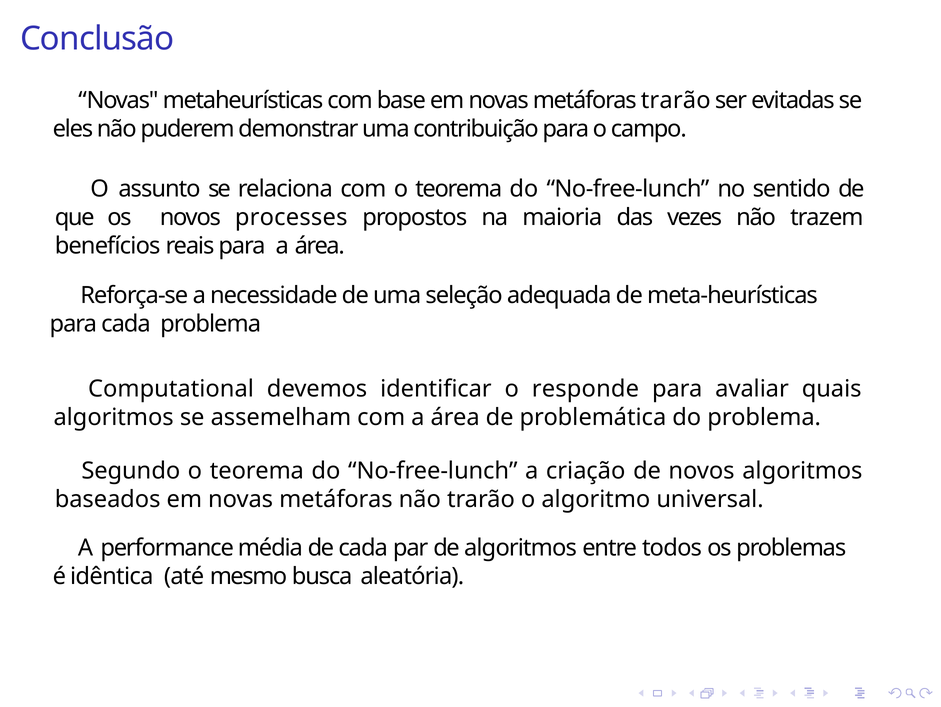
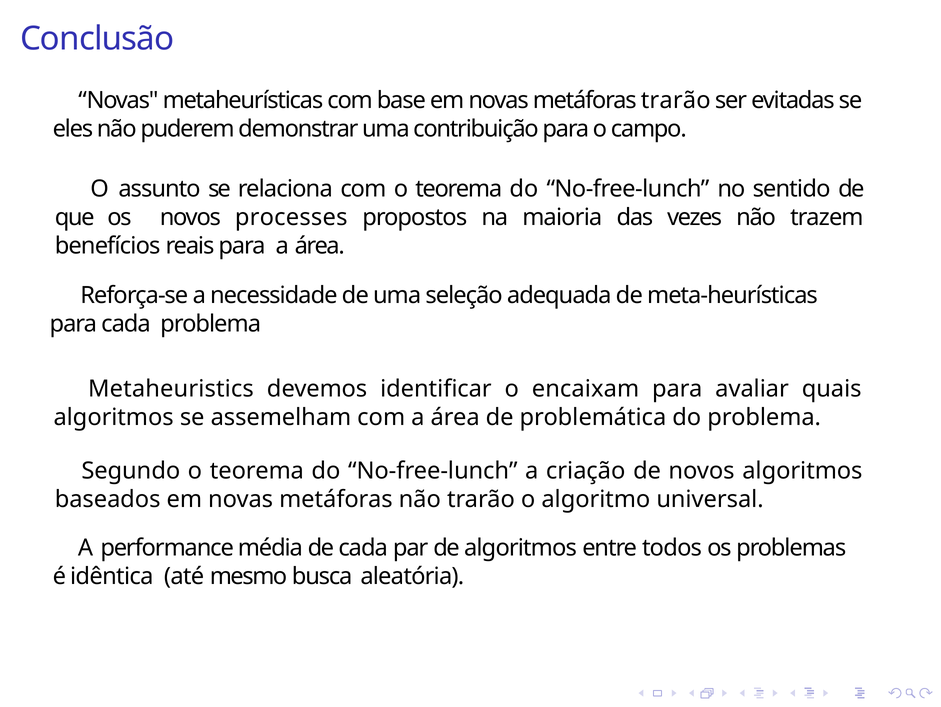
Computational: Computational -> Metaheuristics (171, 389)
responde: responde -> encaixam (586, 389)
